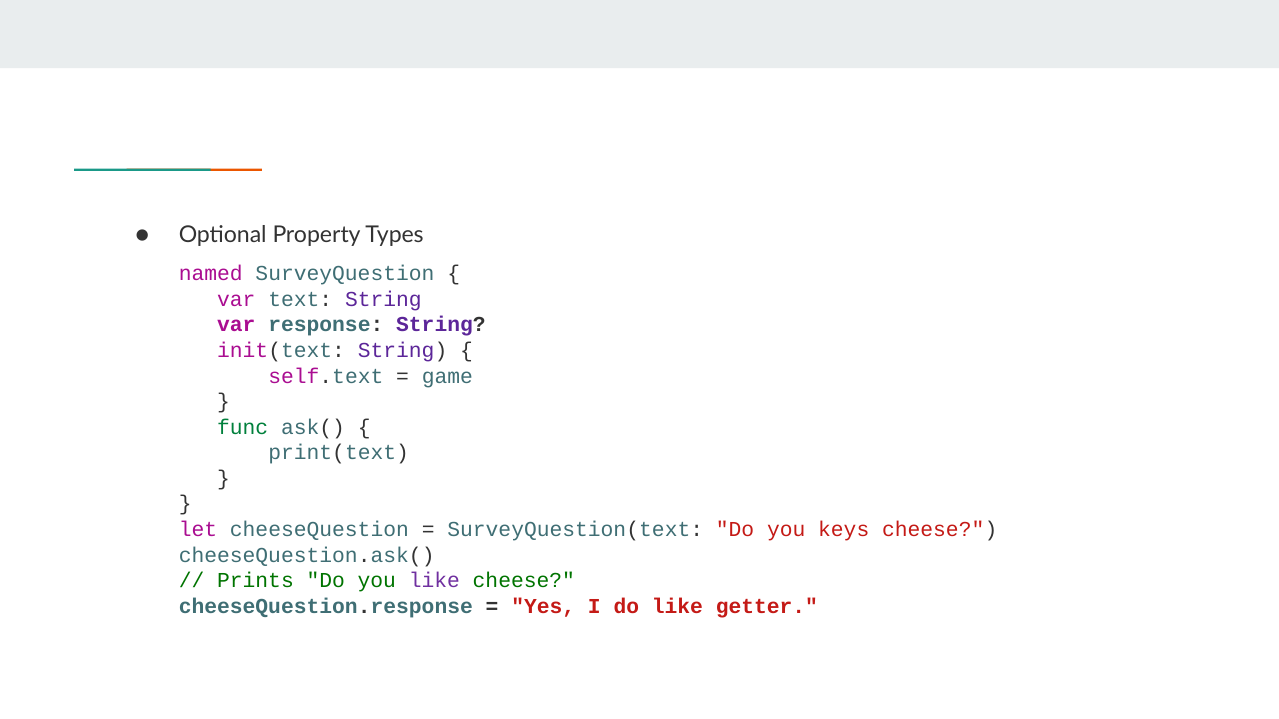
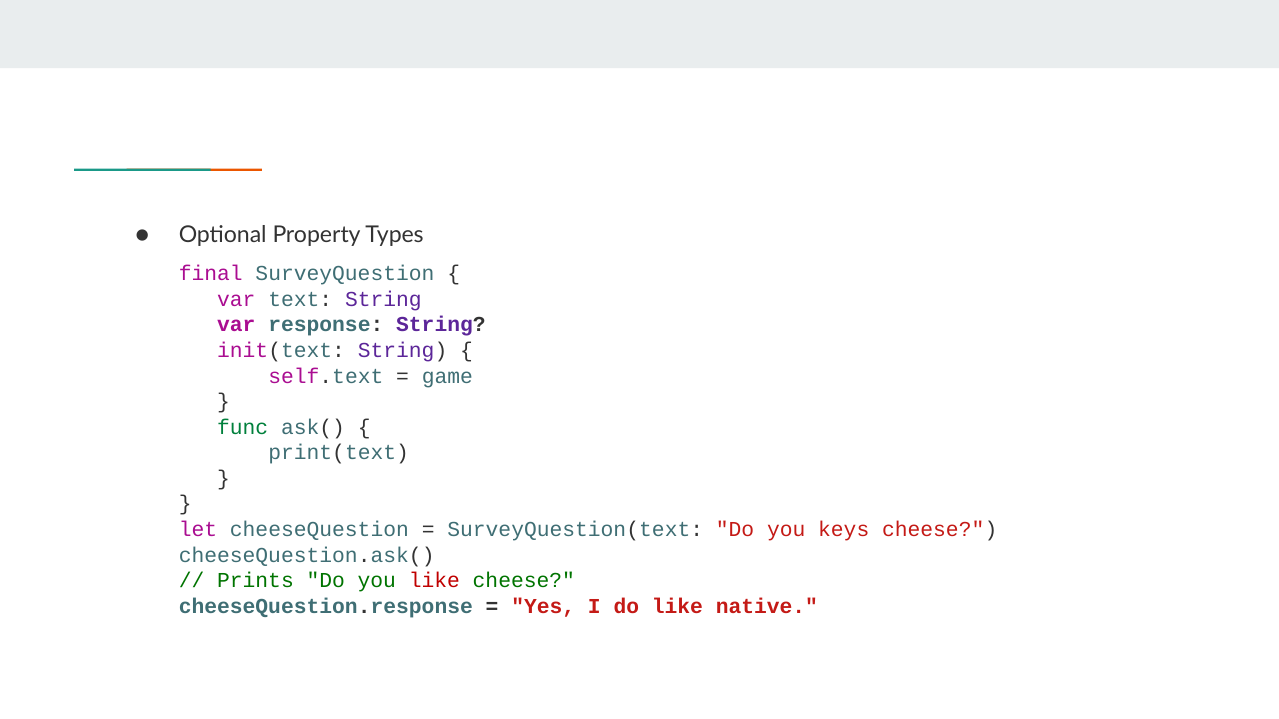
named: named -> final (211, 274)
like colour: purple -> red (434, 581)
getter: getter -> native (767, 607)
